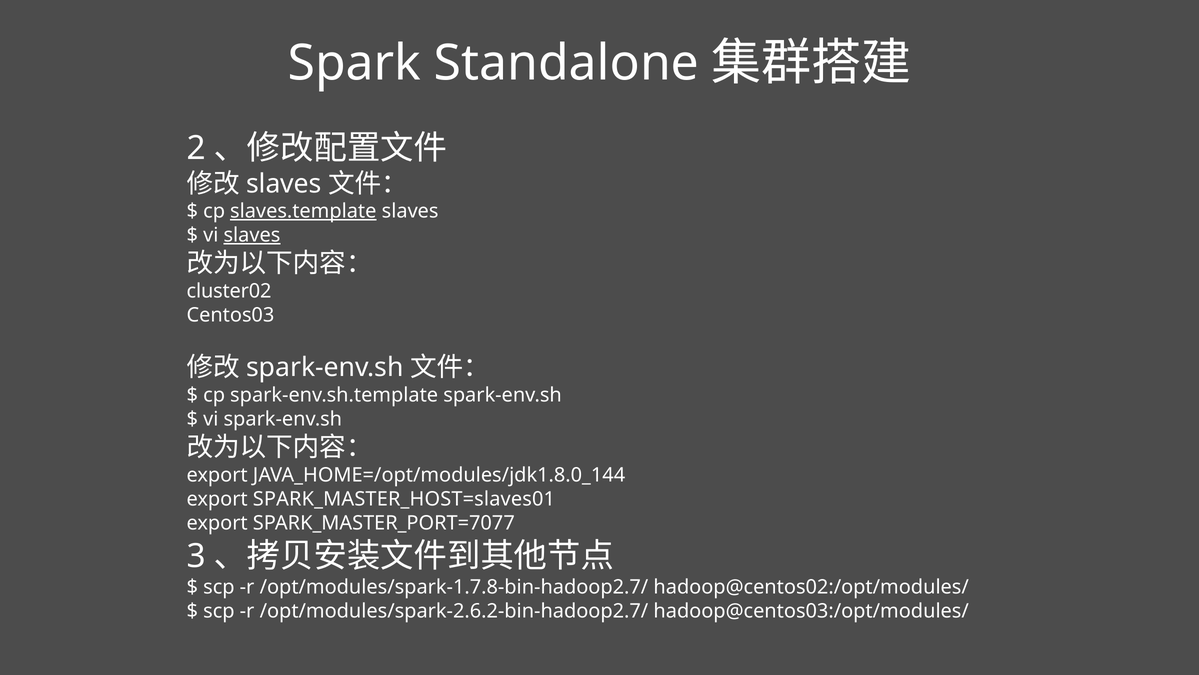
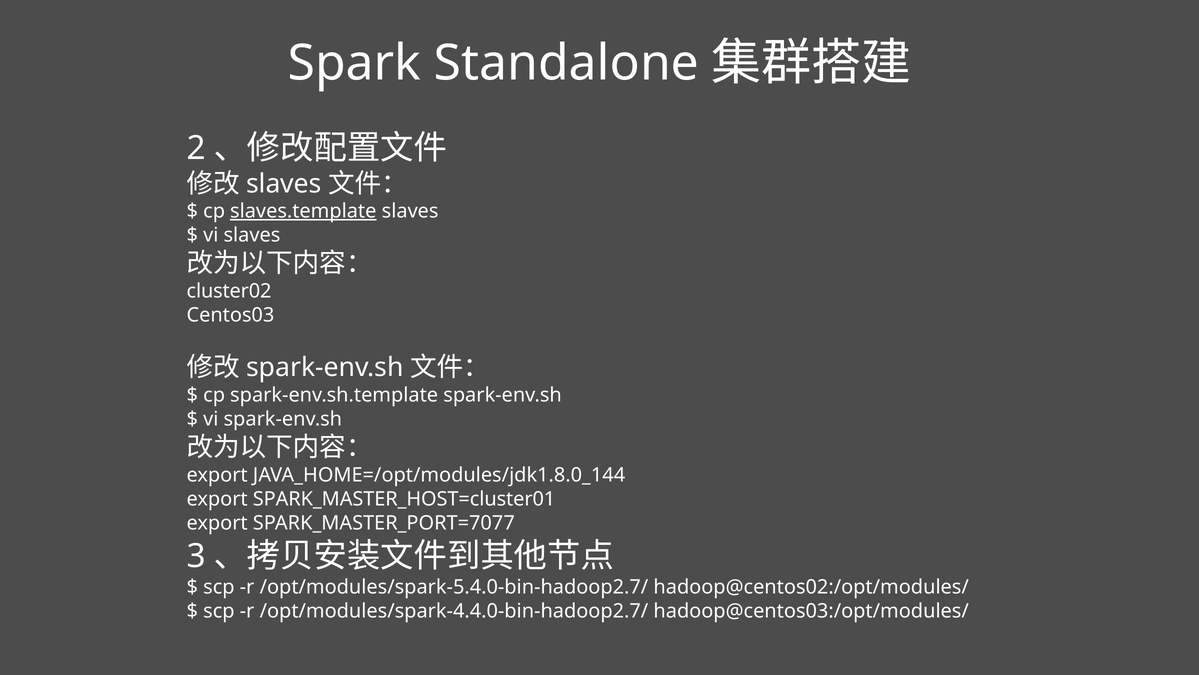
slaves underline: present -> none (252, 235)
SPARK_MASTER_HOST=slaves01: SPARK_MASTER_HOST=slaves01 -> SPARK_MASTER_HOST=cluster01 (404, 499)
/opt/modules/spark-1.7.8-bin-hadoop2.7/: /opt/modules/spark-1.7.8-bin-hadoop2.7/ -> /opt/modules/spark-5.4.0-bin-hadoop2.7/ (454, 587)
/opt/modules/spark-2.6.2-bin-hadoop2.7/: /opt/modules/spark-2.6.2-bin-hadoop2.7/ -> /opt/modules/spark-4.4.0-bin-hadoop2.7/ (454, 611)
